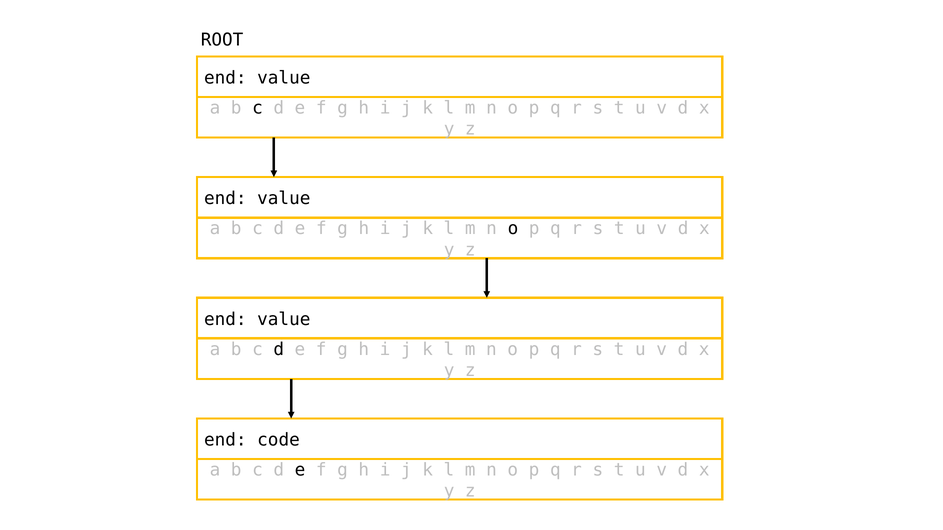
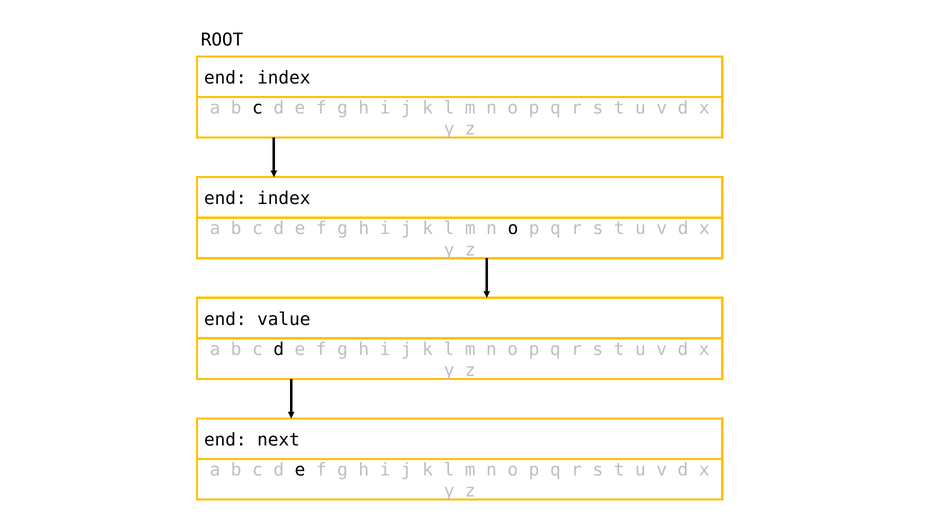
value: value -> index (284, 78)
value: value -> index (284, 199)
code: code -> next (279, 440)
